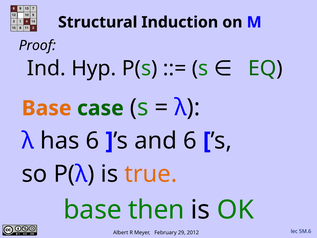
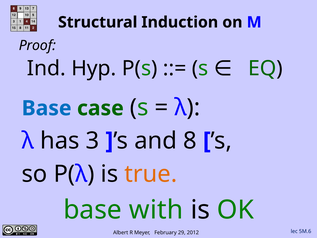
Base colour: orange -> blue (47, 108)
has 6: 6 -> 3 (92, 141)
and 6: 6 -> 8 (190, 141)
then: then -> with (156, 210)
